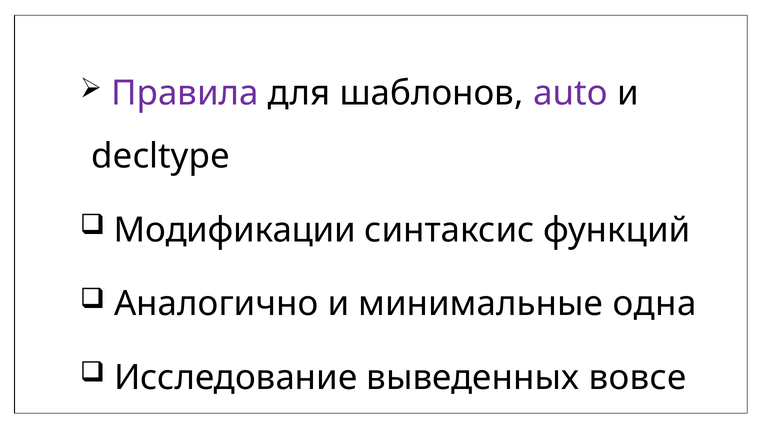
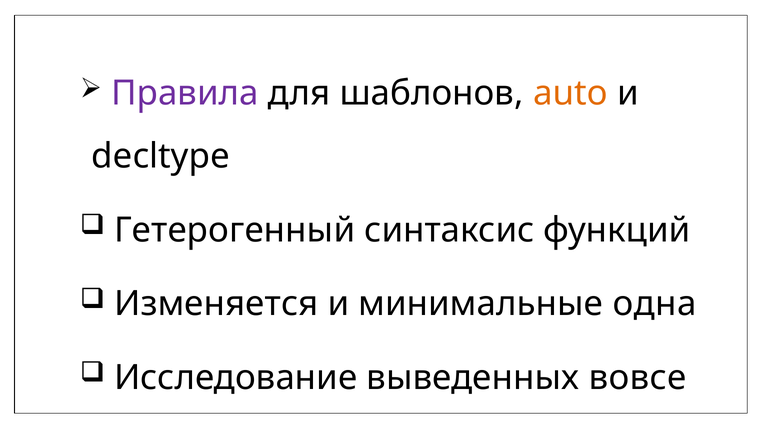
auto colour: purple -> orange (571, 94)
Модификации: Модификации -> Гетерогенный (235, 230)
Аналогично: Аналогично -> Изменяется (216, 304)
